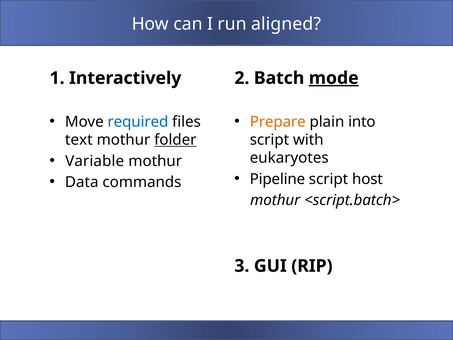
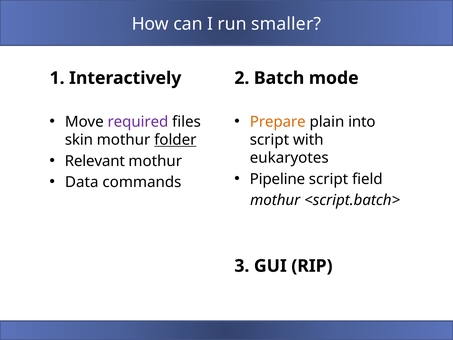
aligned: aligned -> smaller (286, 24)
mode underline: present -> none (334, 78)
required colour: blue -> purple (138, 122)
text: text -> skin (79, 140)
Variable: Variable -> Relevant (95, 161)
host: host -> field (367, 179)
